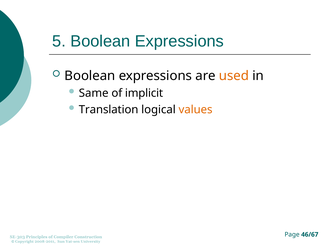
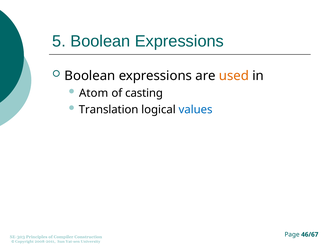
Same: Same -> Atom (94, 93)
implicit: implicit -> casting (144, 93)
values colour: orange -> blue (196, 110)
